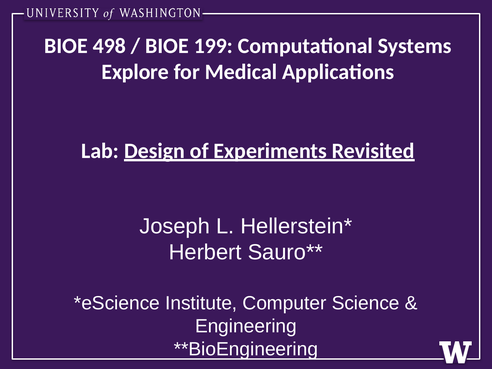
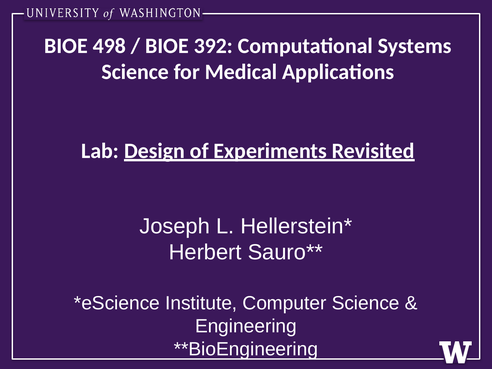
199: 199 -> 392 (213, 46)
Explore: Explore -> Science (135, 72)
